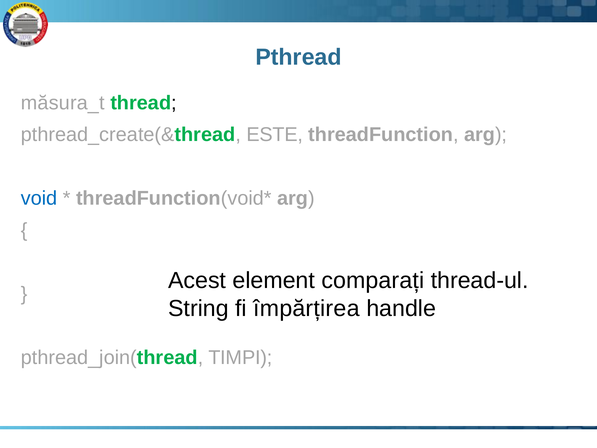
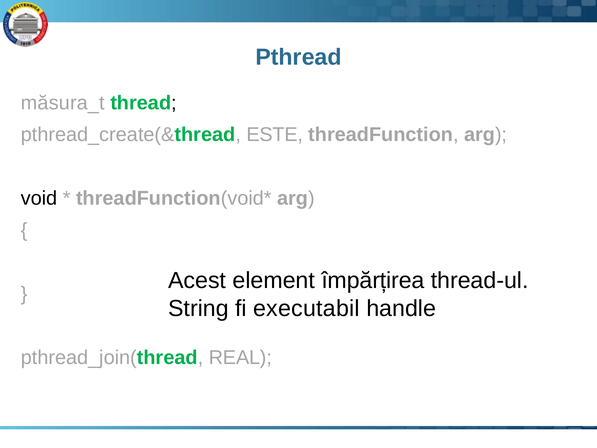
void colour: blue -> black (39, 198)
comparați: comparați -> împărțirea (373, 280)
împărțirea: împărțirea -> executabil (306, 308)
TIMPI: TIMPI -> REAL (240, 358)
